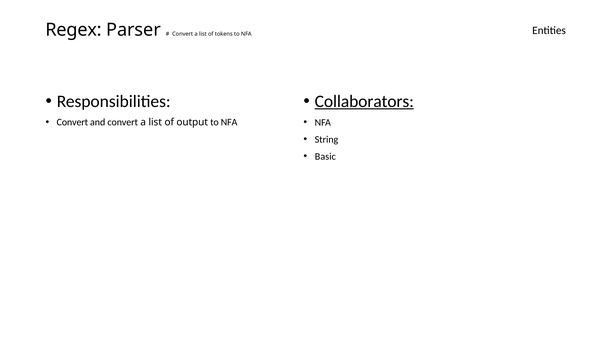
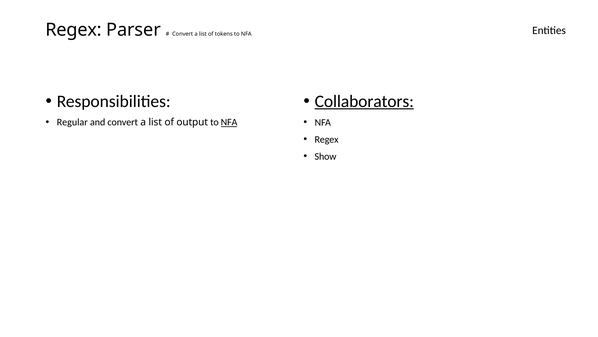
Convert: Convert -> Regular (72, 122)
NFA underline: none -> present (229, 122)
String: String -> Regex (327, 139)
Basic: Basic -> Show (325, 156)
